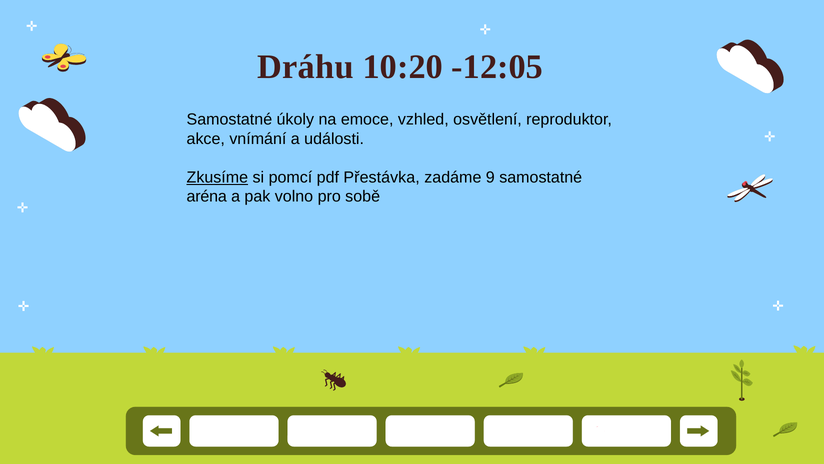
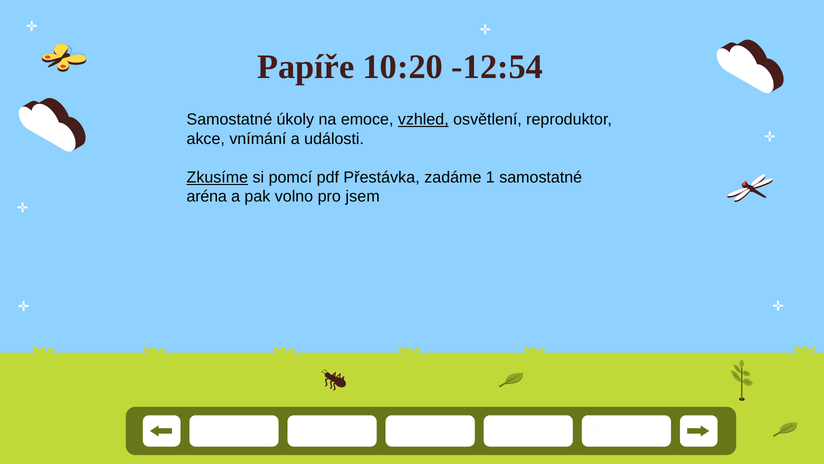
Dráhu: Dráhu -> Papíře (306, 67)
-12:05: -12:05 -> -12:54 (497, 67)
vzhled underline: none -> present (423, 120)
9: 9 -> 1 (490, 177)
sobě: sobě -> jsem (363, 196)
